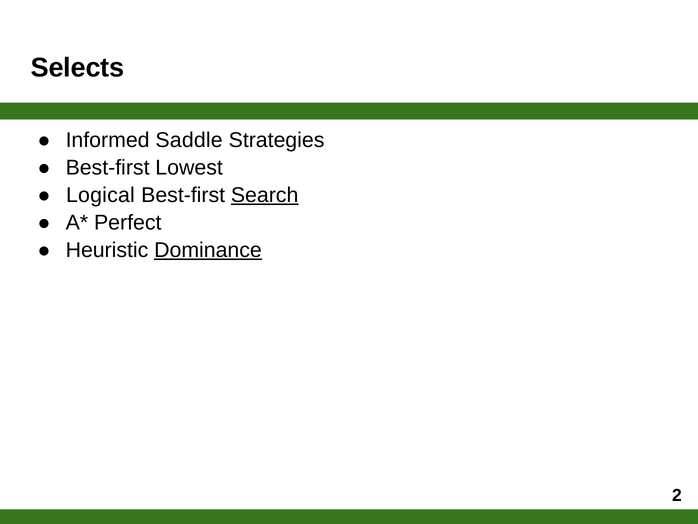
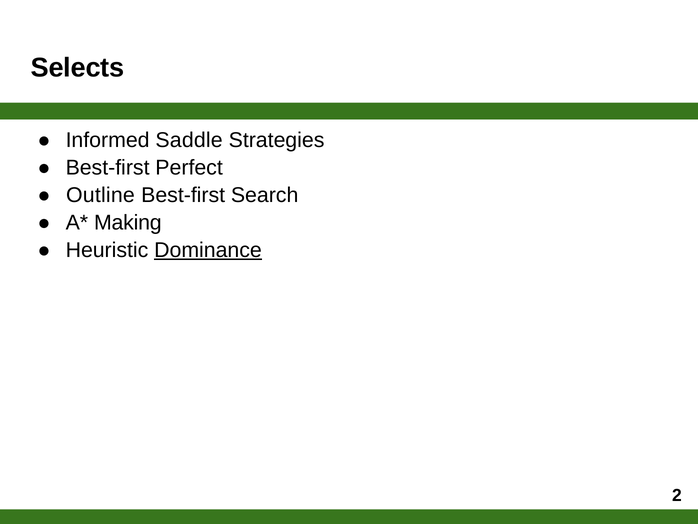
Lowest: Lowest -> Perfect (189, 168)
Logical: Logical -> Outline (100, 195)
Search underline: present -> none (265, 195)
Perfect: Perfect -> Making (128, 222)
